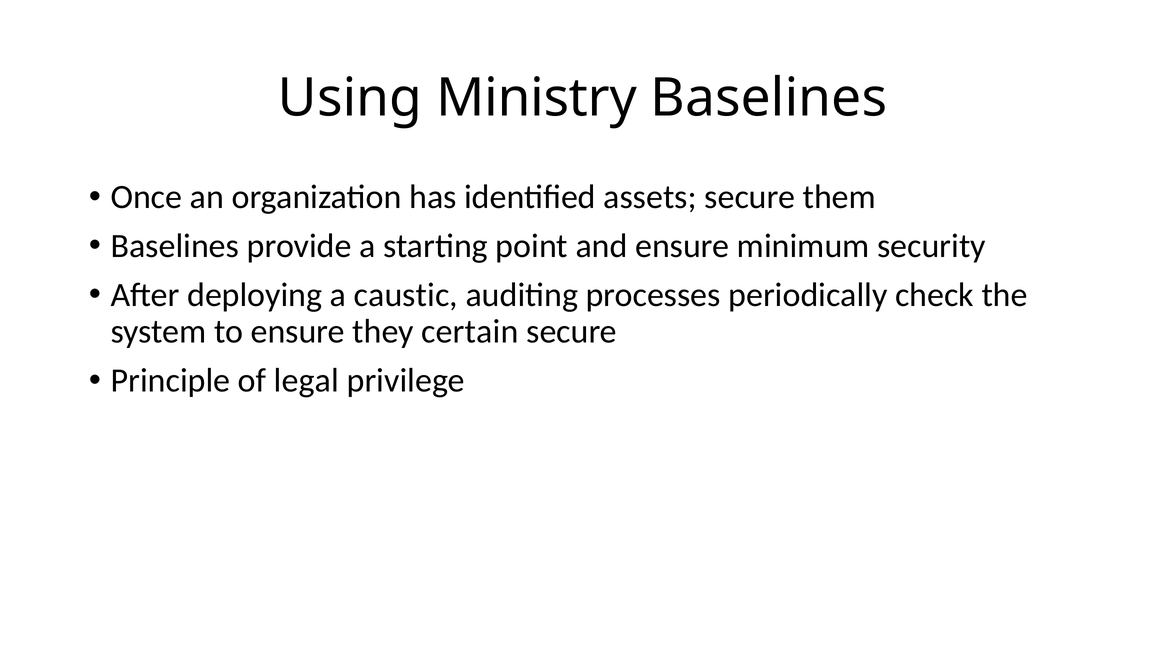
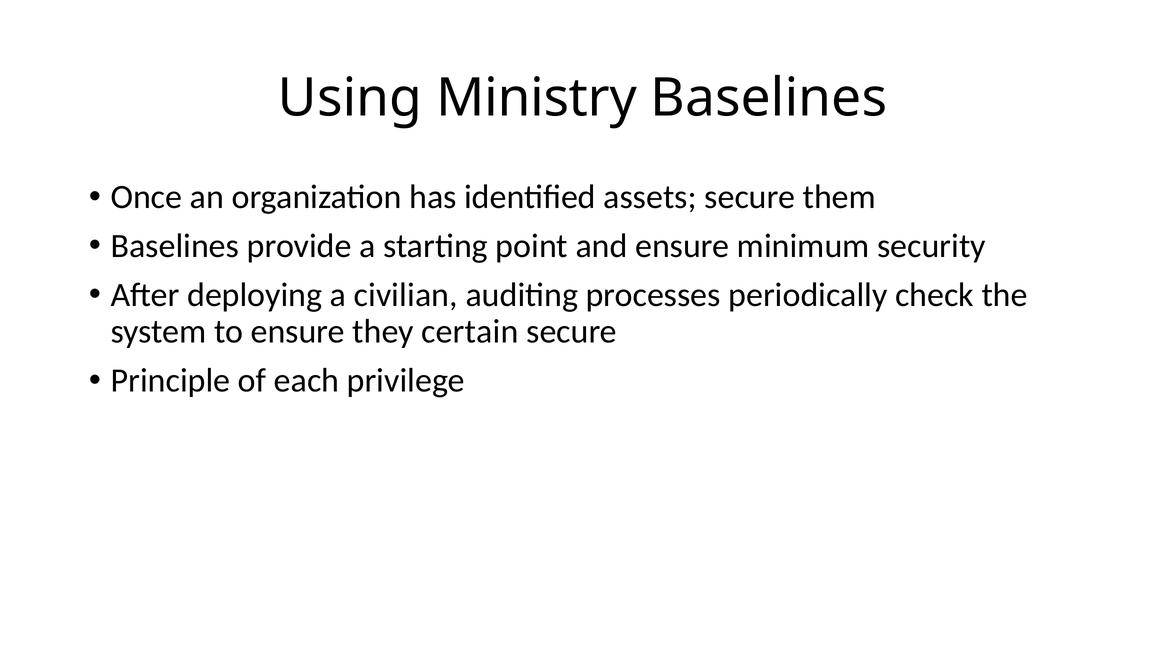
caustic: caustic -> civilian (406, 295)
legal: legal -> each (307, 381)
